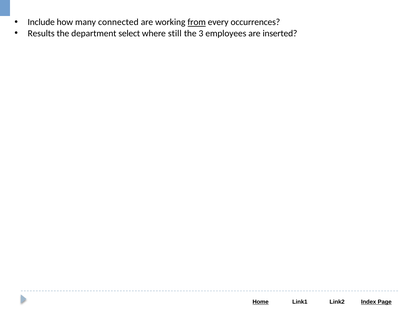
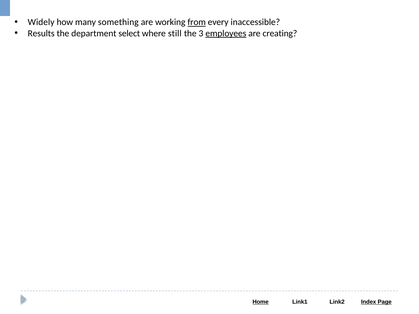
Include: Include -> Widely (41, 22)
connected: connected -> something (118, 22)
occurrences: occurrences -> inaccessible (255, 22)
employees underline: none -> present (226, 33)
inserted: inserted -> creating (280, 33)
